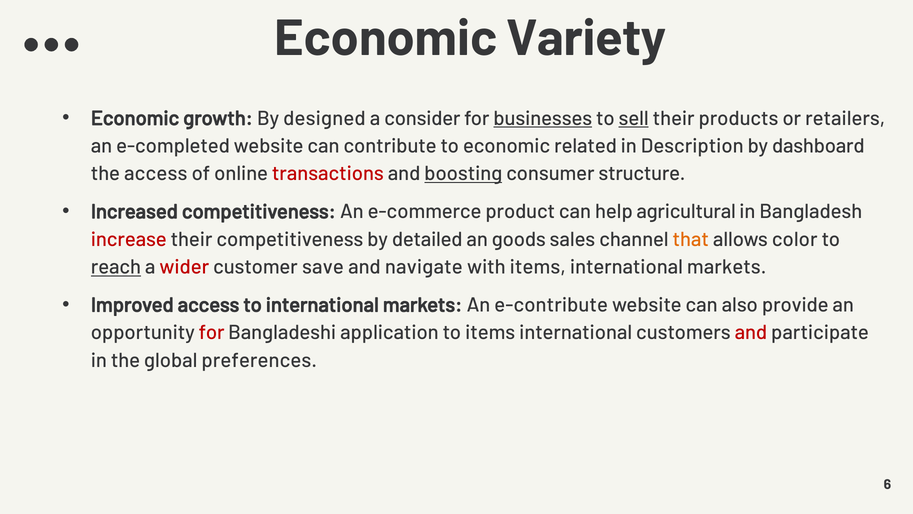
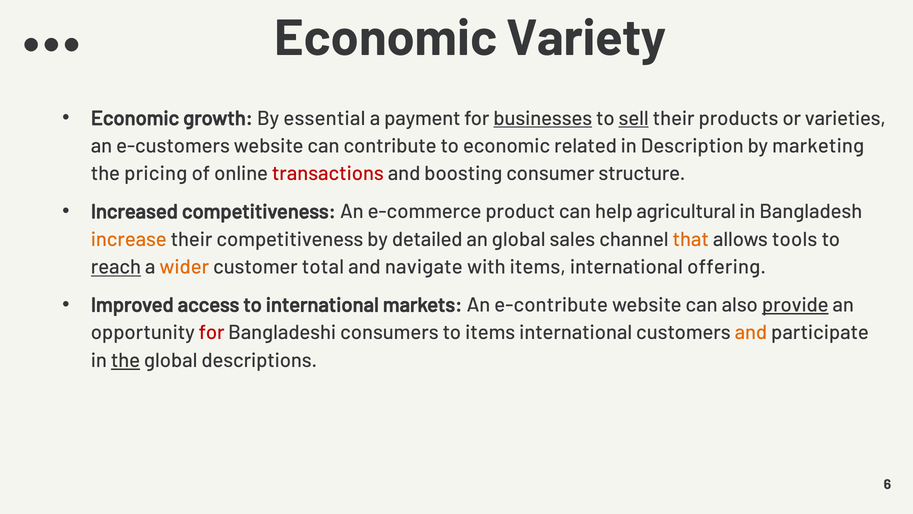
designed: designed -> essential (324, 118)
consider: consider -> payment (422, 118)
retailers: retailers -> varieties (845, 118)
e-completed: e-completed -> e-customers (173, 146)
dashboard: dashboard -> marketing (818, 146)
the access: access -> pricing (156, 174)
boosting underline: present -> none (463, 174)
increase colour: red -> orange (129, 239)
an goods: goods -> global (519, 239)
color: color -> tools (795, 239)
wider colour: red -> orange (184, 267)
save: save -> total (323, 267)
markets: markets -> offering (727, 267)
provide underline: none -> present (795, 305)
application: application -> consumers (389, 332)
and colour: red -> orange (751, 332)
the underline: none -> present (126, 360)
preferences: preferences -> descriptions (259, 360)
